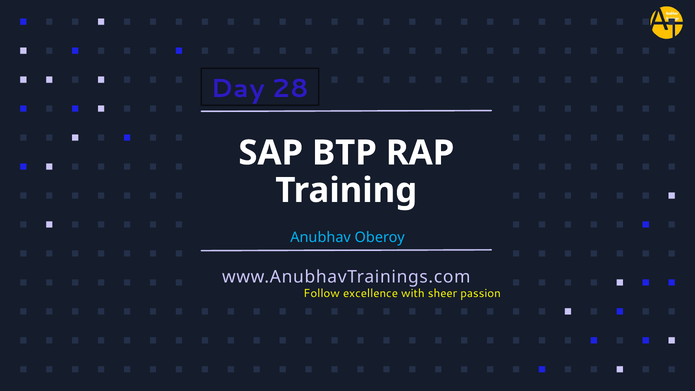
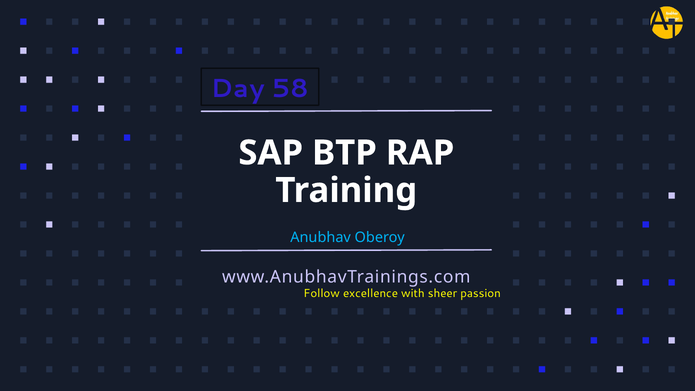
28: 28 -> 58 (290, 89)
